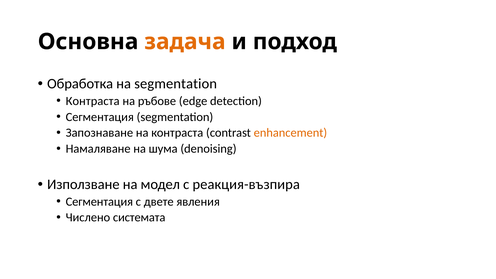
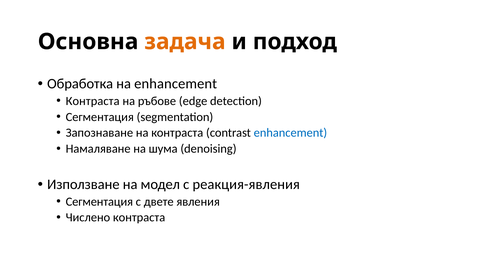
на segmentation: segmentation -> enhancement (176, 84)
enhancement colour: orange -> blue (290, 133)
реакция-възпира: реакция-възпира -> реакция-явления (246, 184)
Числено системата: системата -> контраста (139, 218)
